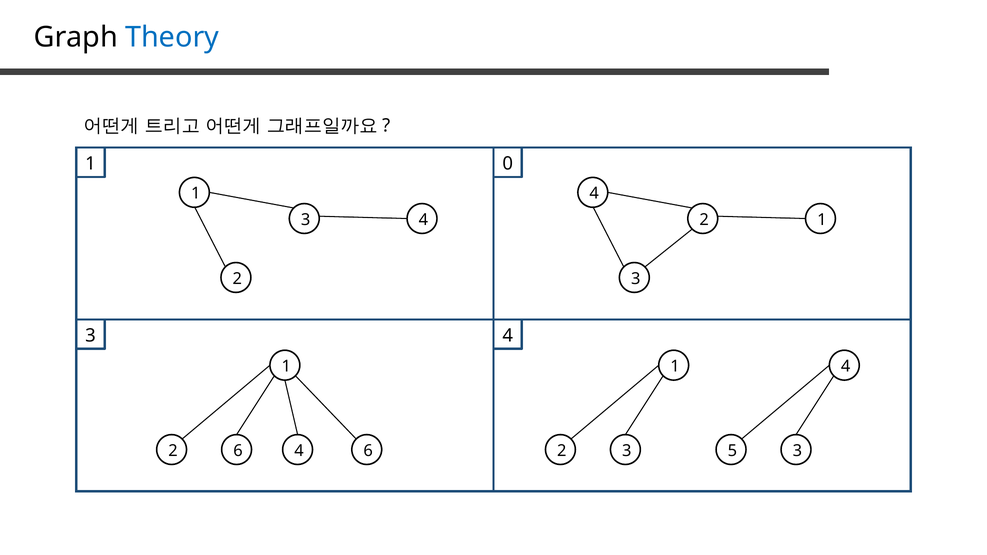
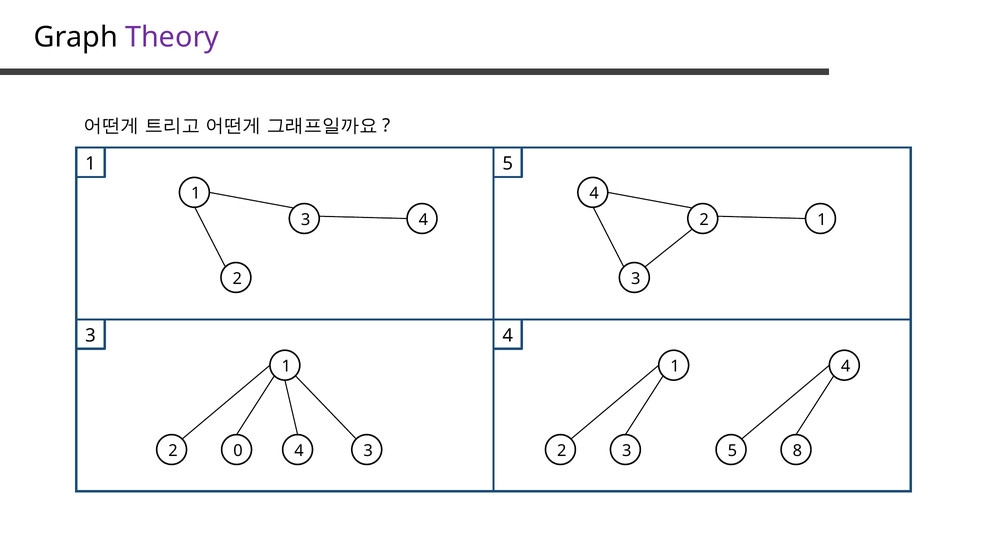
Theory colour: blue -> purple (172, 37)
1 0: 0 -> 5 (508, 164)
2 6: 6 -> 0 (238, 451)
4 6: 6 -> 3 (368, 451)
5 3: 3 -> 8 (797, 451)
